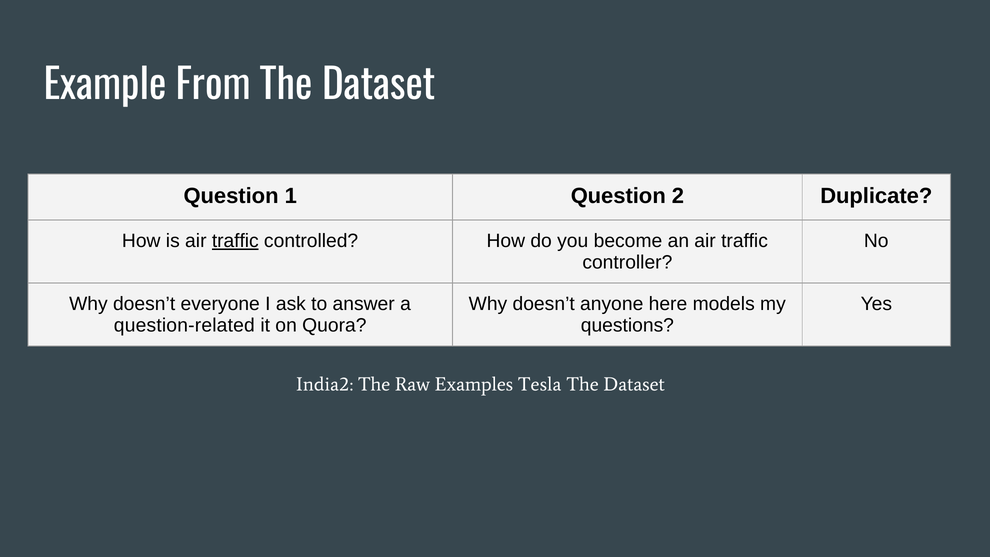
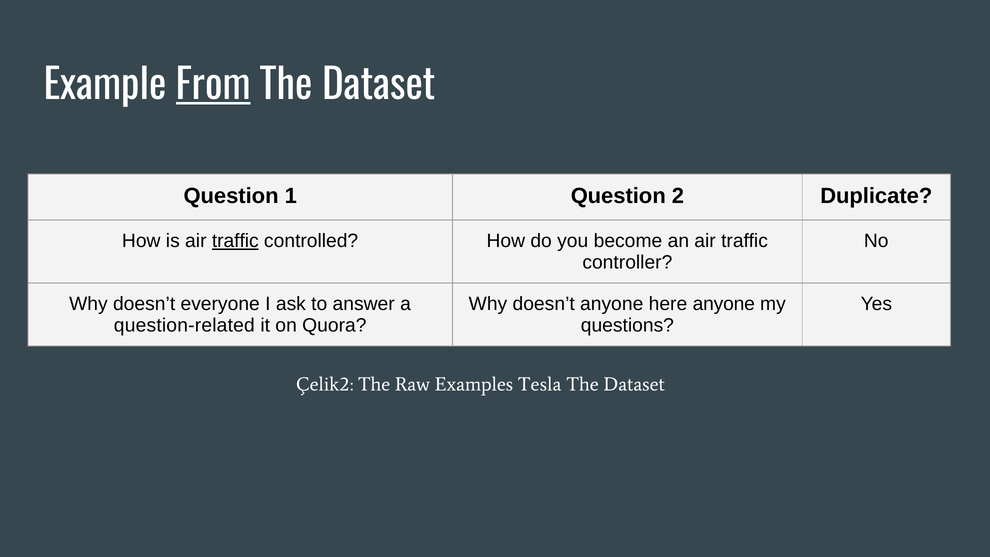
From underline: none -> present (213, 86)
here models: models -> anyone (724, 304)
India2: India2 -> Çelik2 (325, 385)
